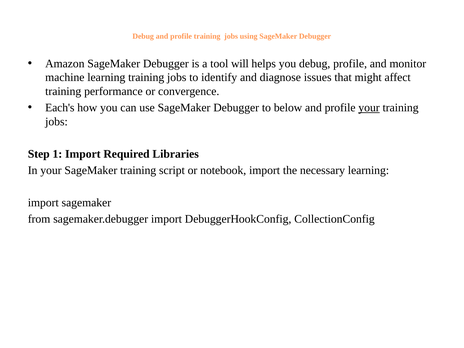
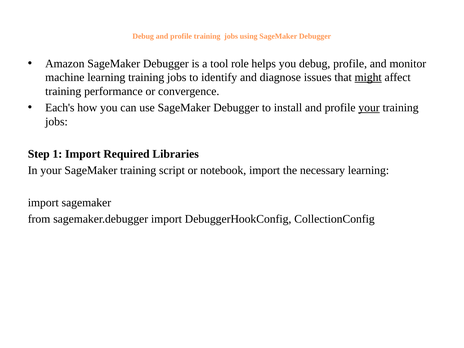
will: will -> role (240, 64)
might underline: none -> present (368, 77)
below: below -> install (288, 108)
